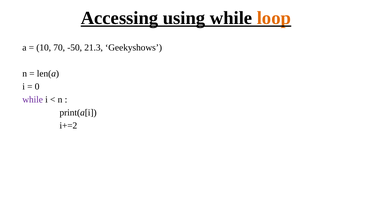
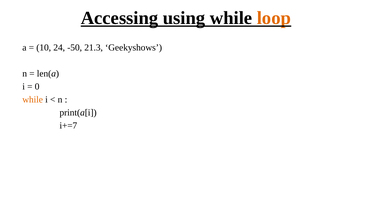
70: 70 -> 24 (59, 48)
while colour: purple -> orange (33, 100)
i+=2: i+=2 -> i+=7 (68, 126)
